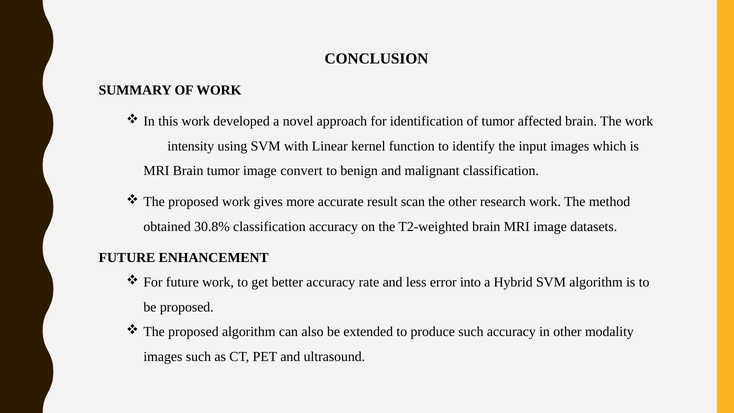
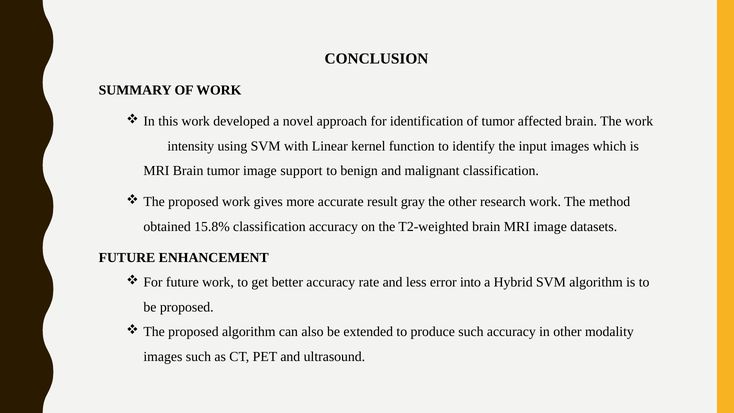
convert: convert -> support (301, 171)
scan: scan -> gray (413, 202)
30.8%: 30.8% -> 15.8% (212, 226)
